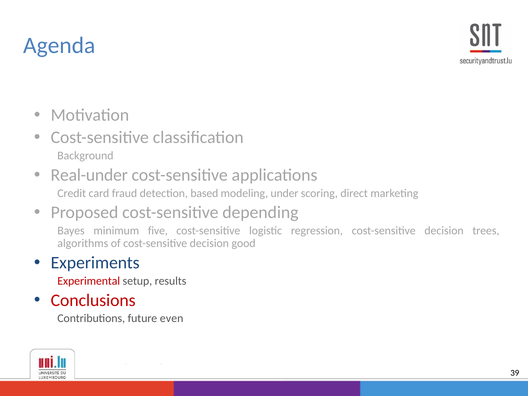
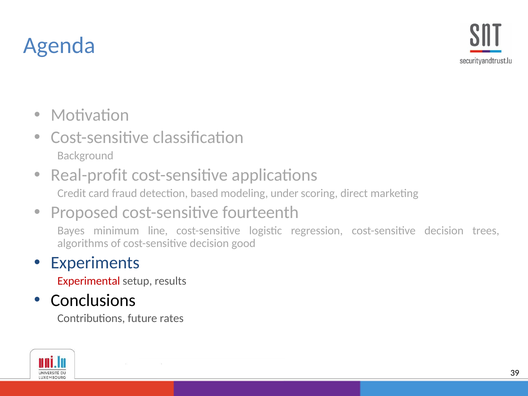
Real-under: Real-under -> Real-profit (89, 175)
depending: depending -> fourteenth (261, 212)
five: five -> line (158, 231)
Conclusions colour: red -> black (93, 300)
even: even -> rates (172, 318)
